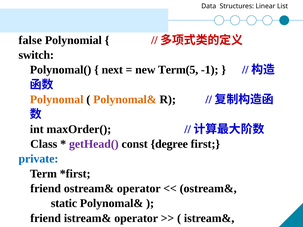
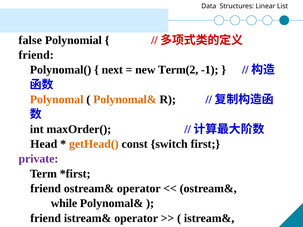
switch: switch -> friend (36, 55)
Term(5: Term(5 -> Term(2 (178, 70)
Class: Class -> Head (44, 144)
getHead( colour: purple -> orange (94, 144)
degree: degree -> switch (169, 144)
private colour: blue -> purple (38, 159)
static: static -> while (64, 204)
